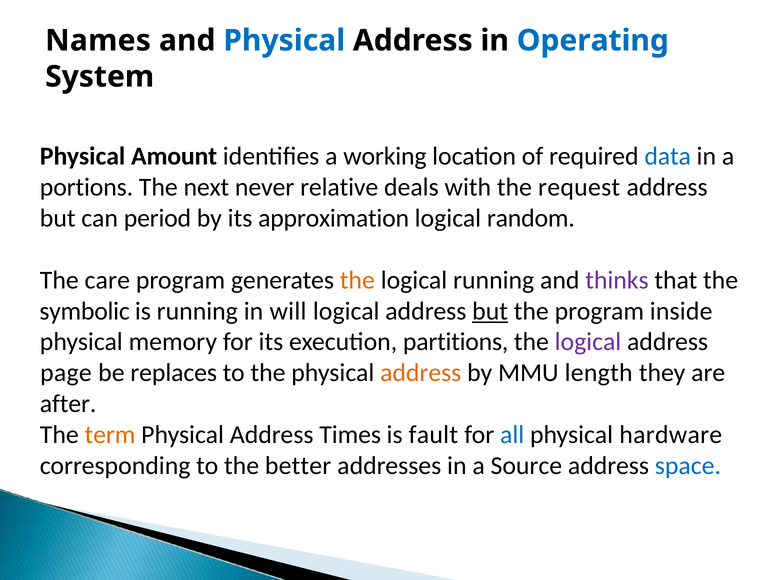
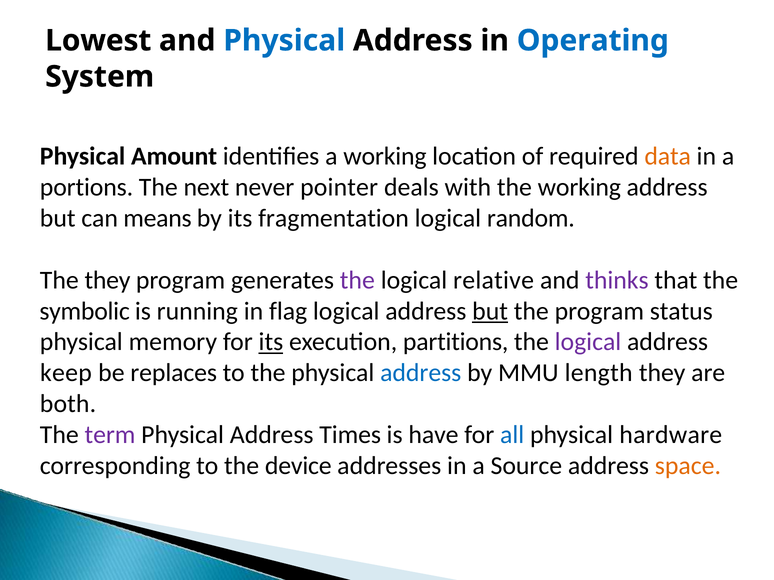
Names: Names -> Lowest (98, 41)
data colour: blue -> orange (668, 157)
relative: relative -> pointer (339, 187)
the request: request -> working (579, 187)
period: period -> means (157, 218)
approximation: approximation -> fragmentation (334, 218)
The care: care -> they (107, 280)
the colour: orange -> purple (357, 280)
logical running: running -> relative (494, 280)
will: will -> flag (288, 311)
inside: inside -> status (681, 311)
its underline: none -> present (271, 342)
page: page -> keep (66, 373)
address colour: orange -> blue (421, 373)
after: after -> both (68, 404)
term colour: orange -> purple (110, 435)
fault: fault -> have (434, 435)
better: better -> device (298, 466)
space colour: blue -> orange (688, 466)
